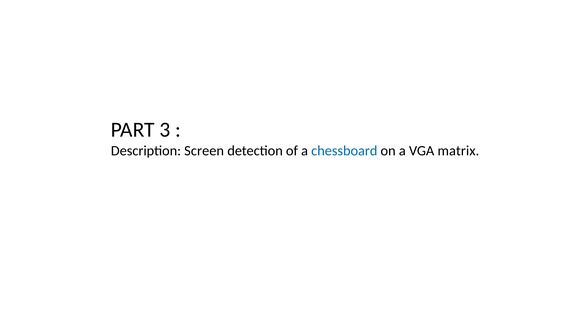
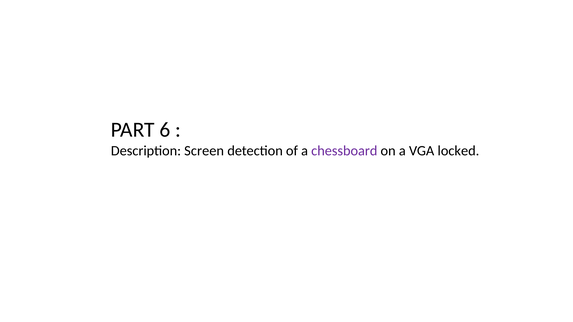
3: 3 -> 6 (165, 130)
chessboard colour: blue -> purple (344, 151)
matrix: matrix -> locked (458, 151)
